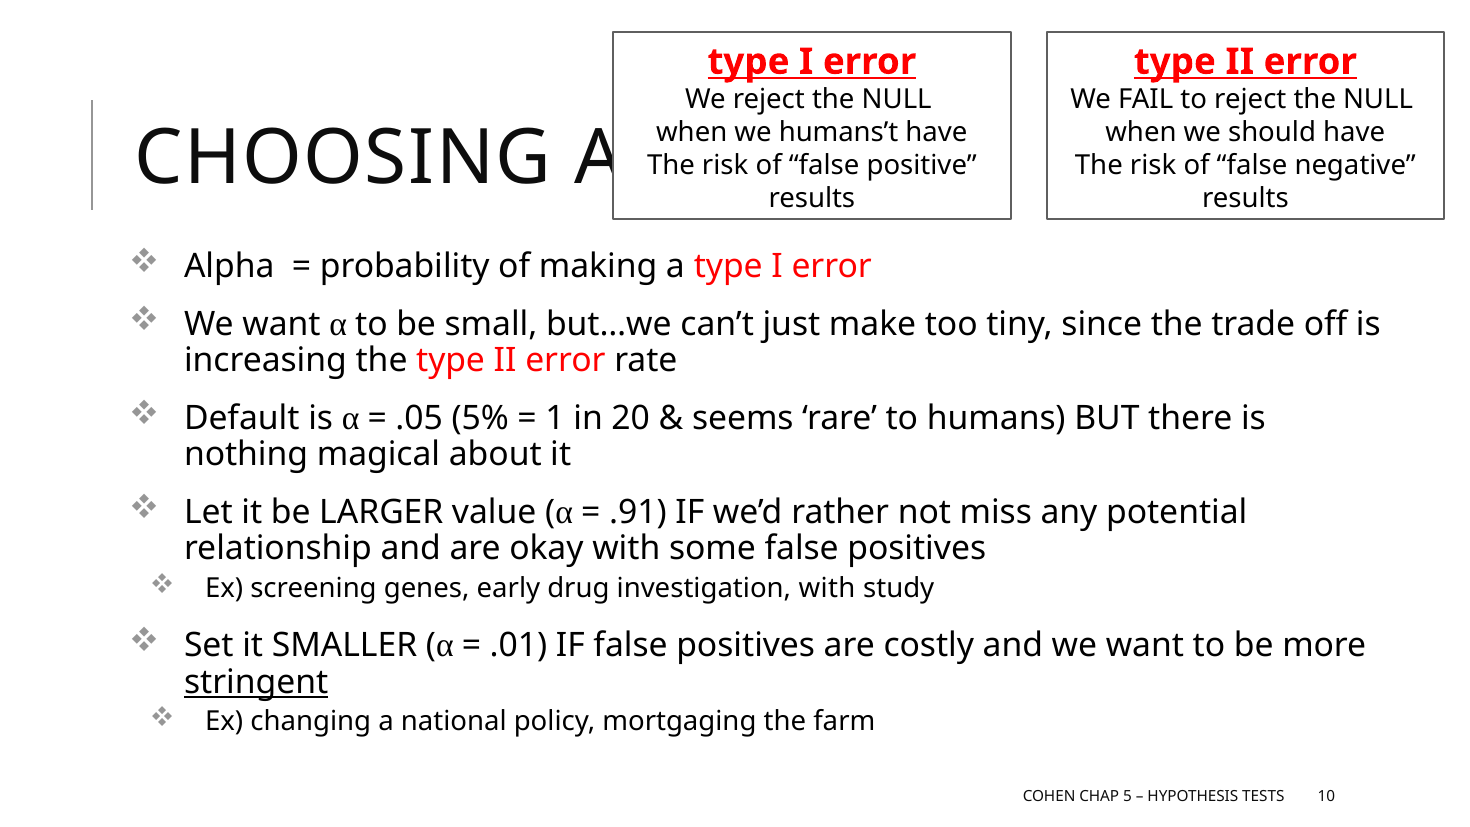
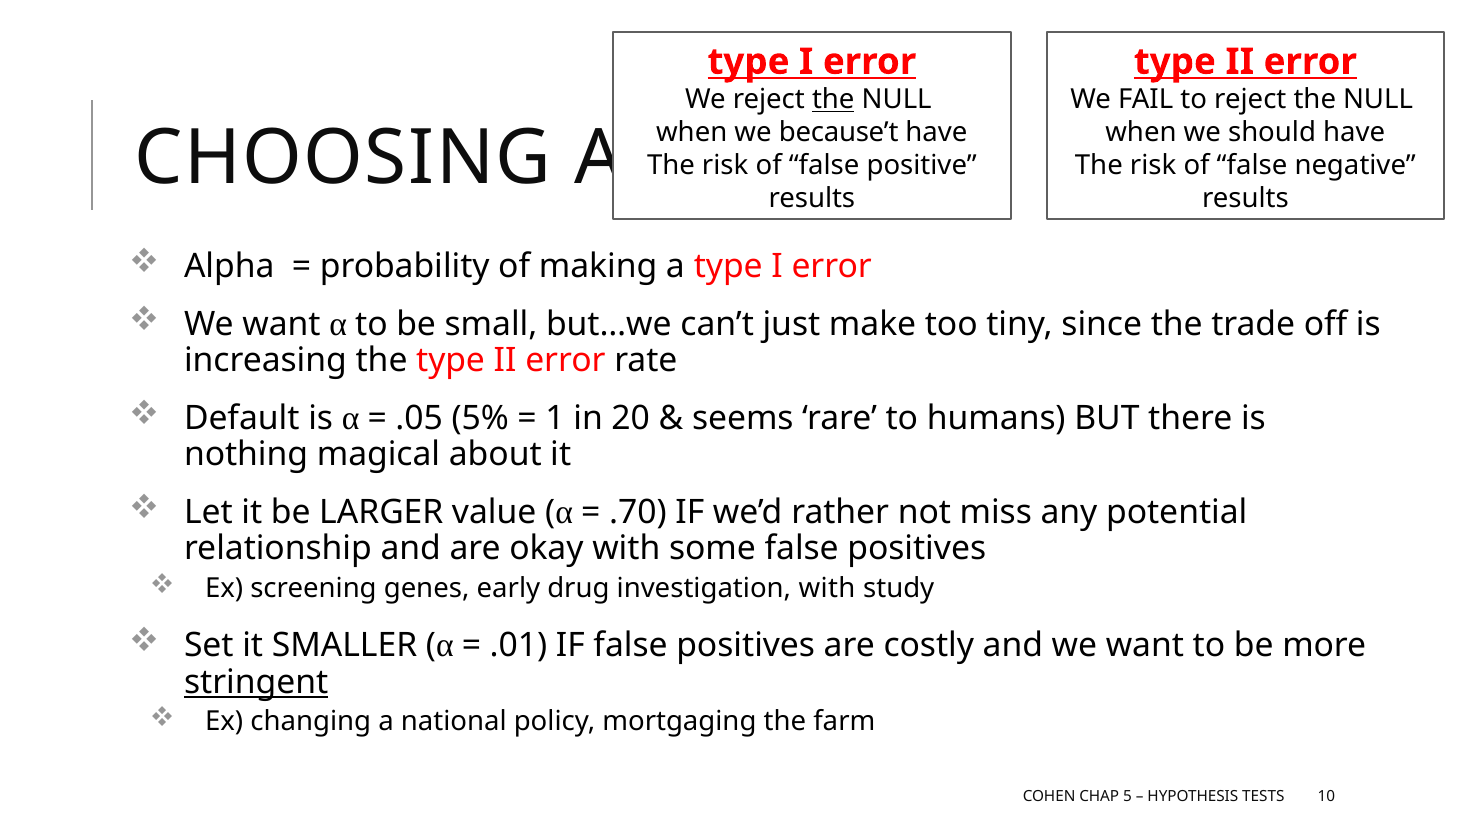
the underline: none -> present (833, 100)
humans’t: humans’t -> because’t (839, 133)
.91: .91 -> .70 (638, 512)
